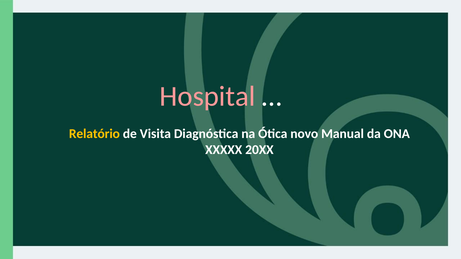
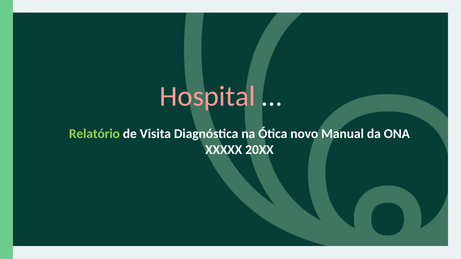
Relatório colour: yellow -> light green (94, 134)
